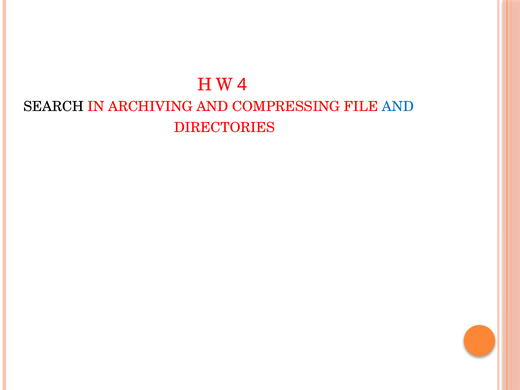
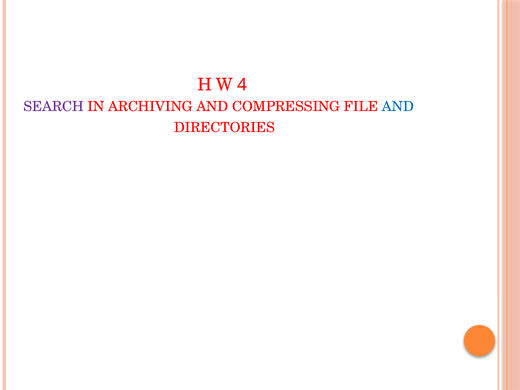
SEARCH colour: black -> purple (54, 107)
